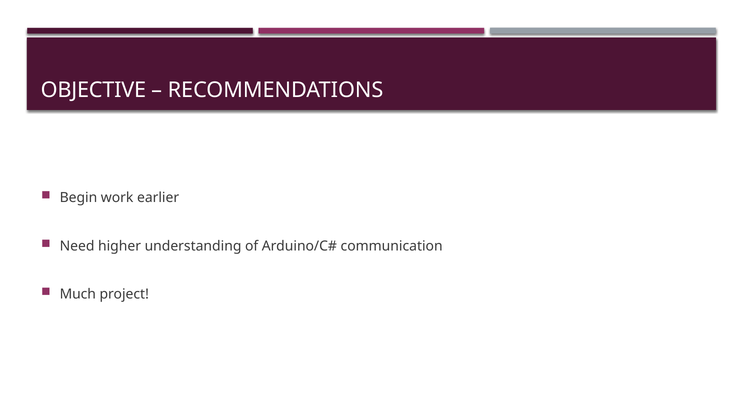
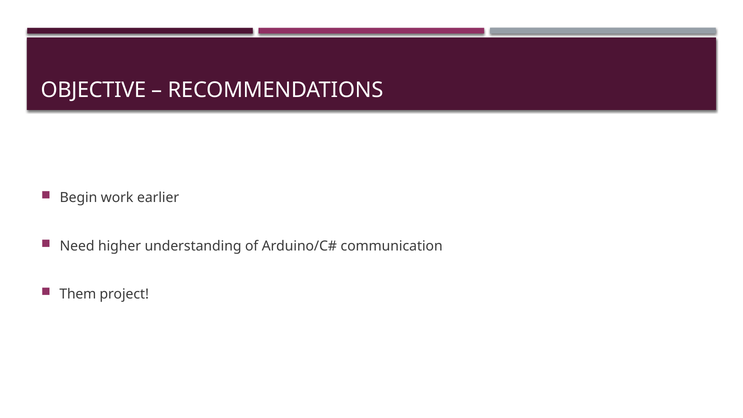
Much: Much -> Them (78, 294)
